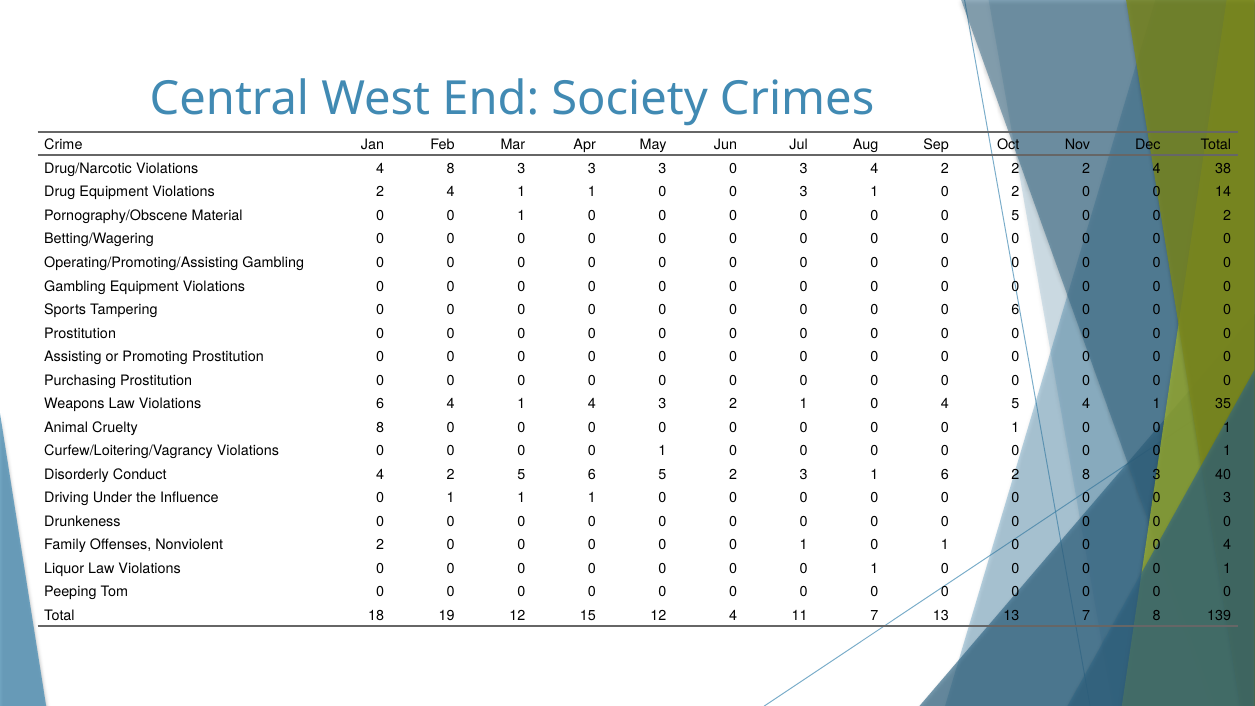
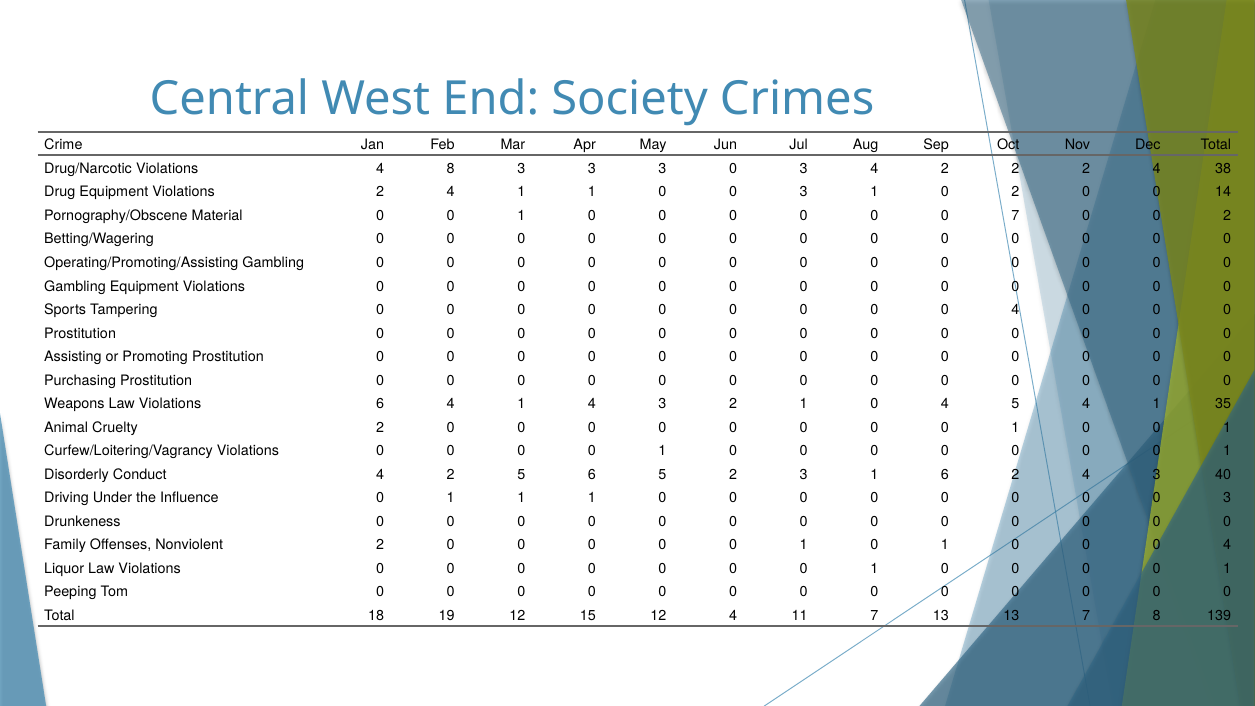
0 5: 5 -> 7 (1015, 216)
6: 6 -> 4 (1015, 310)
Cruelty 8: 8 -> 2 (380, 427)
6 2 8: 8 -> 4 (1086, 475)
